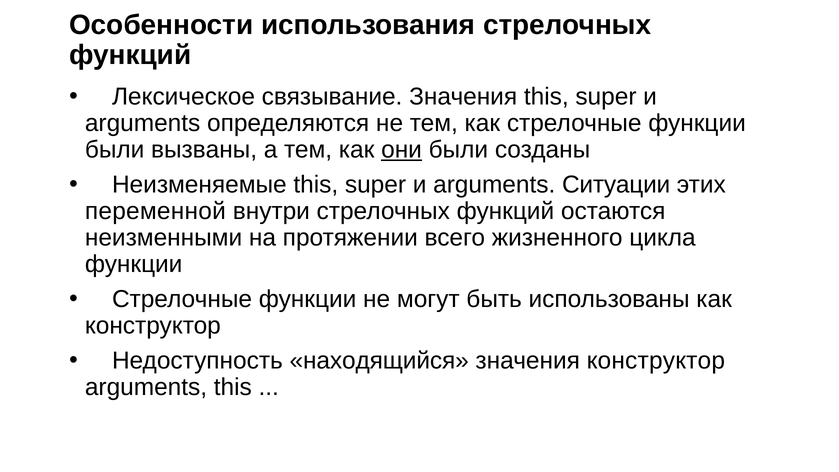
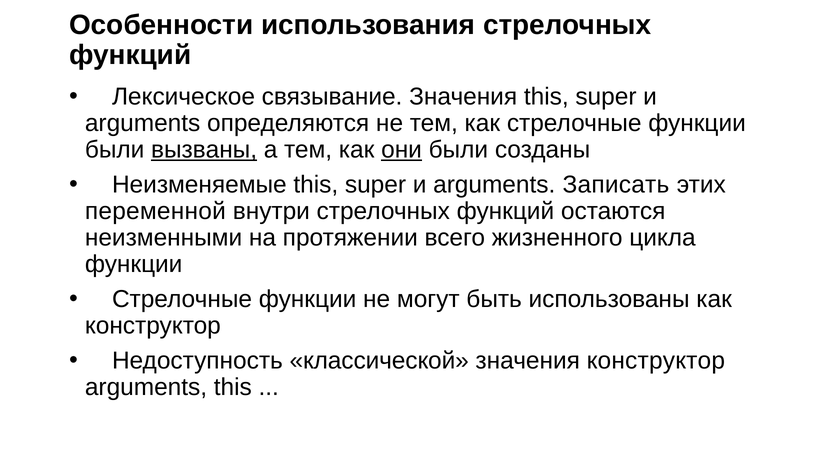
вызваны underline: none -> present (204, 150)
Ситуации: Ситуации -> Записать (616, 185)
находящийся: находящийся -> классической (379, 361)
